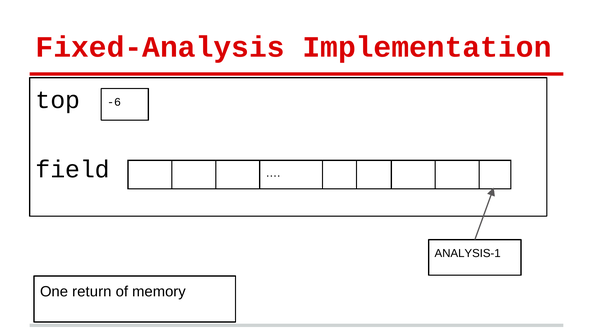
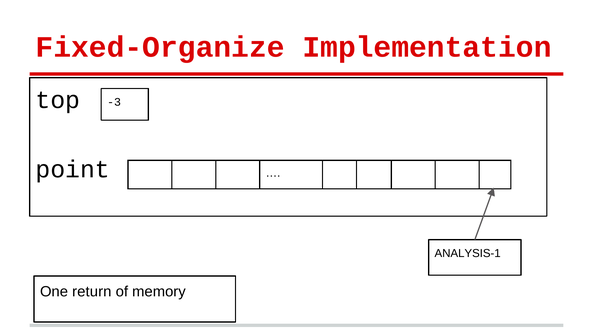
Fixed-Analysis: Fixed-Analysis -> Fixed-Organize (160, 47)
-6: -6 -> -3 (114, 102)
field: field -> point (73, 170)
